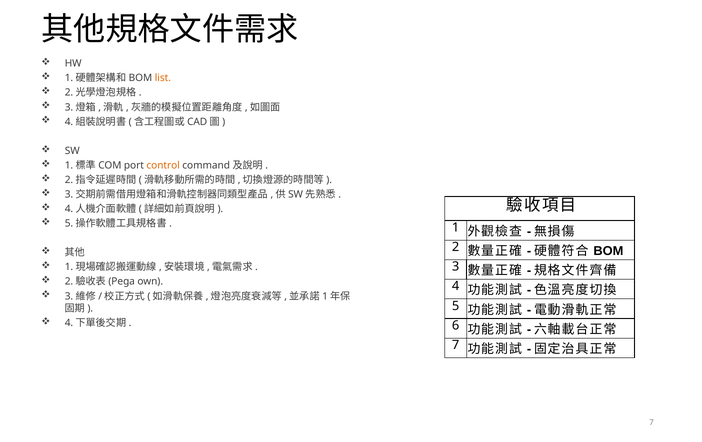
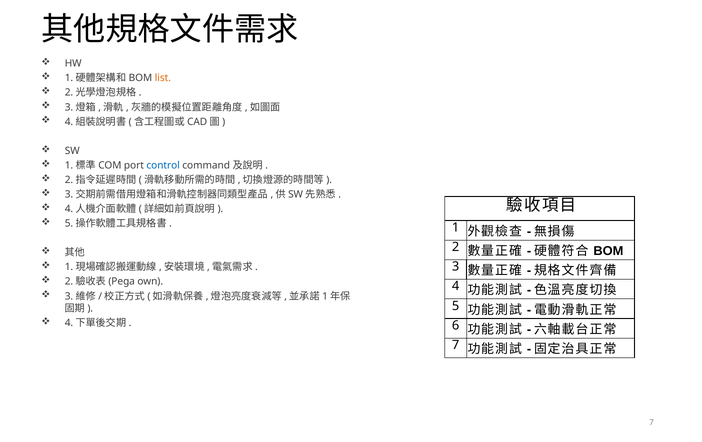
control colour: orange -> blue (163, 166)
